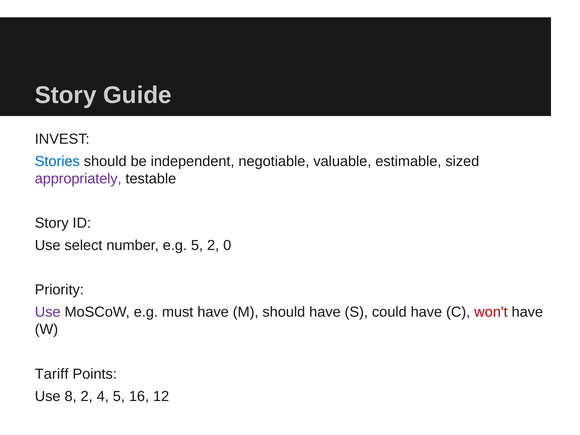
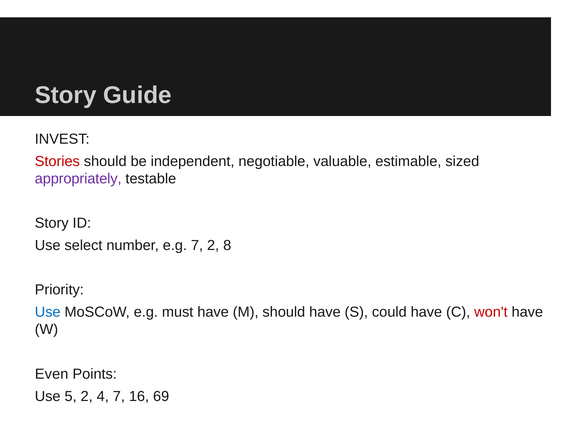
Stories colour: blue -> red (57, 161)
e.g 5: 5 -> 7 (197, 245)
0: 0 -> 8 (227, 245)
Use colour: purple -> blue (48, 312)
Tariff: Tariff -> Even (52, 374)
8: 8 -> 5 (71, 396)
4 5: 5 -> 7 (119, 396)
12: 12 -> 69 (161, 396)
